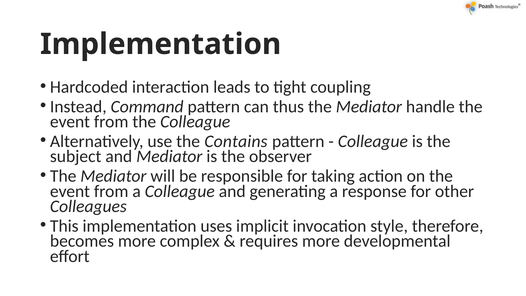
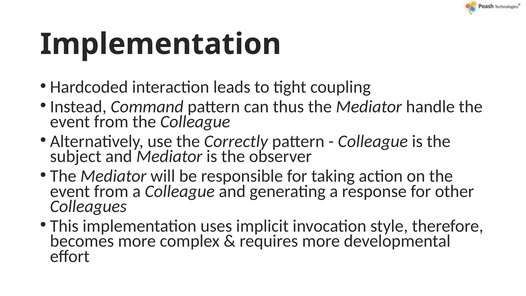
Contains: Contains -> Correctly (236, 141)
